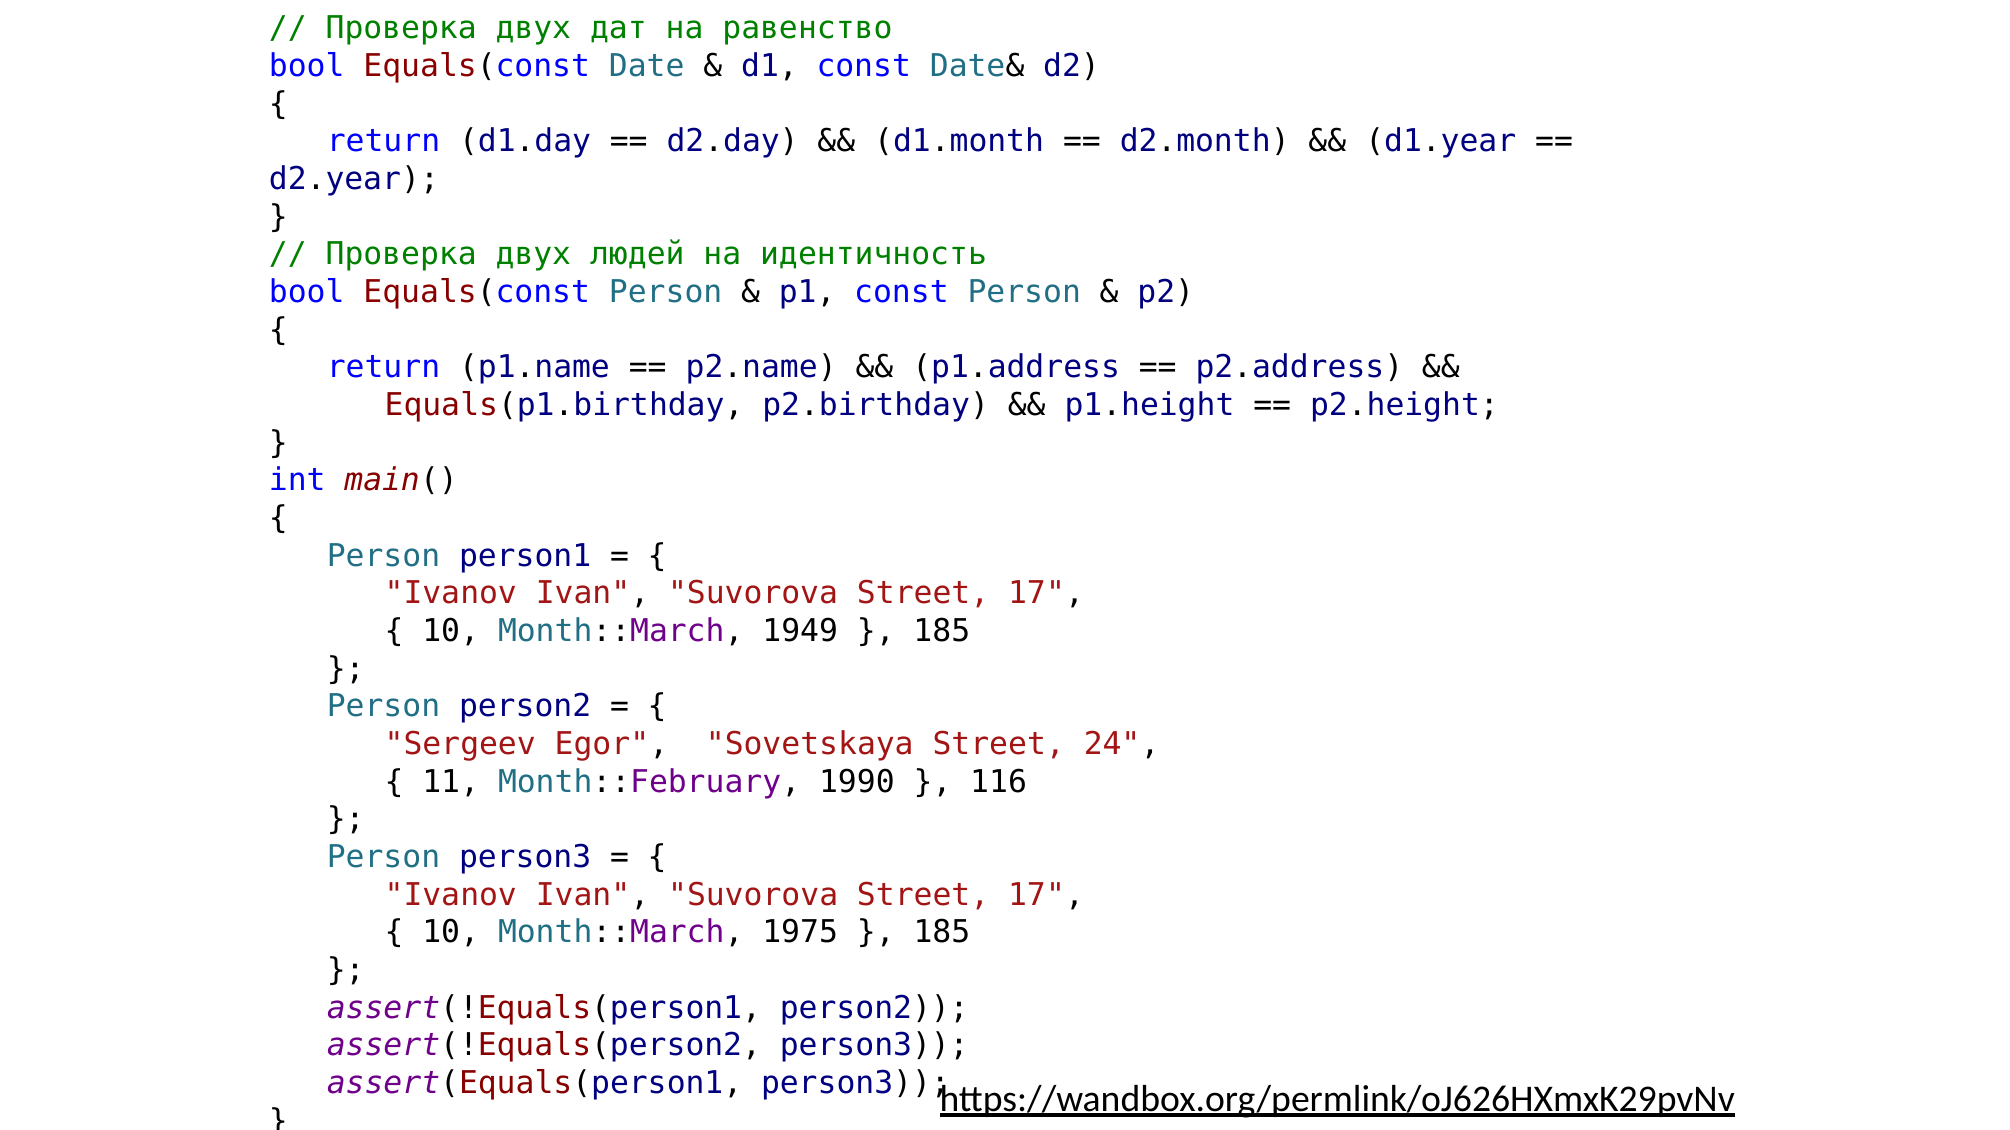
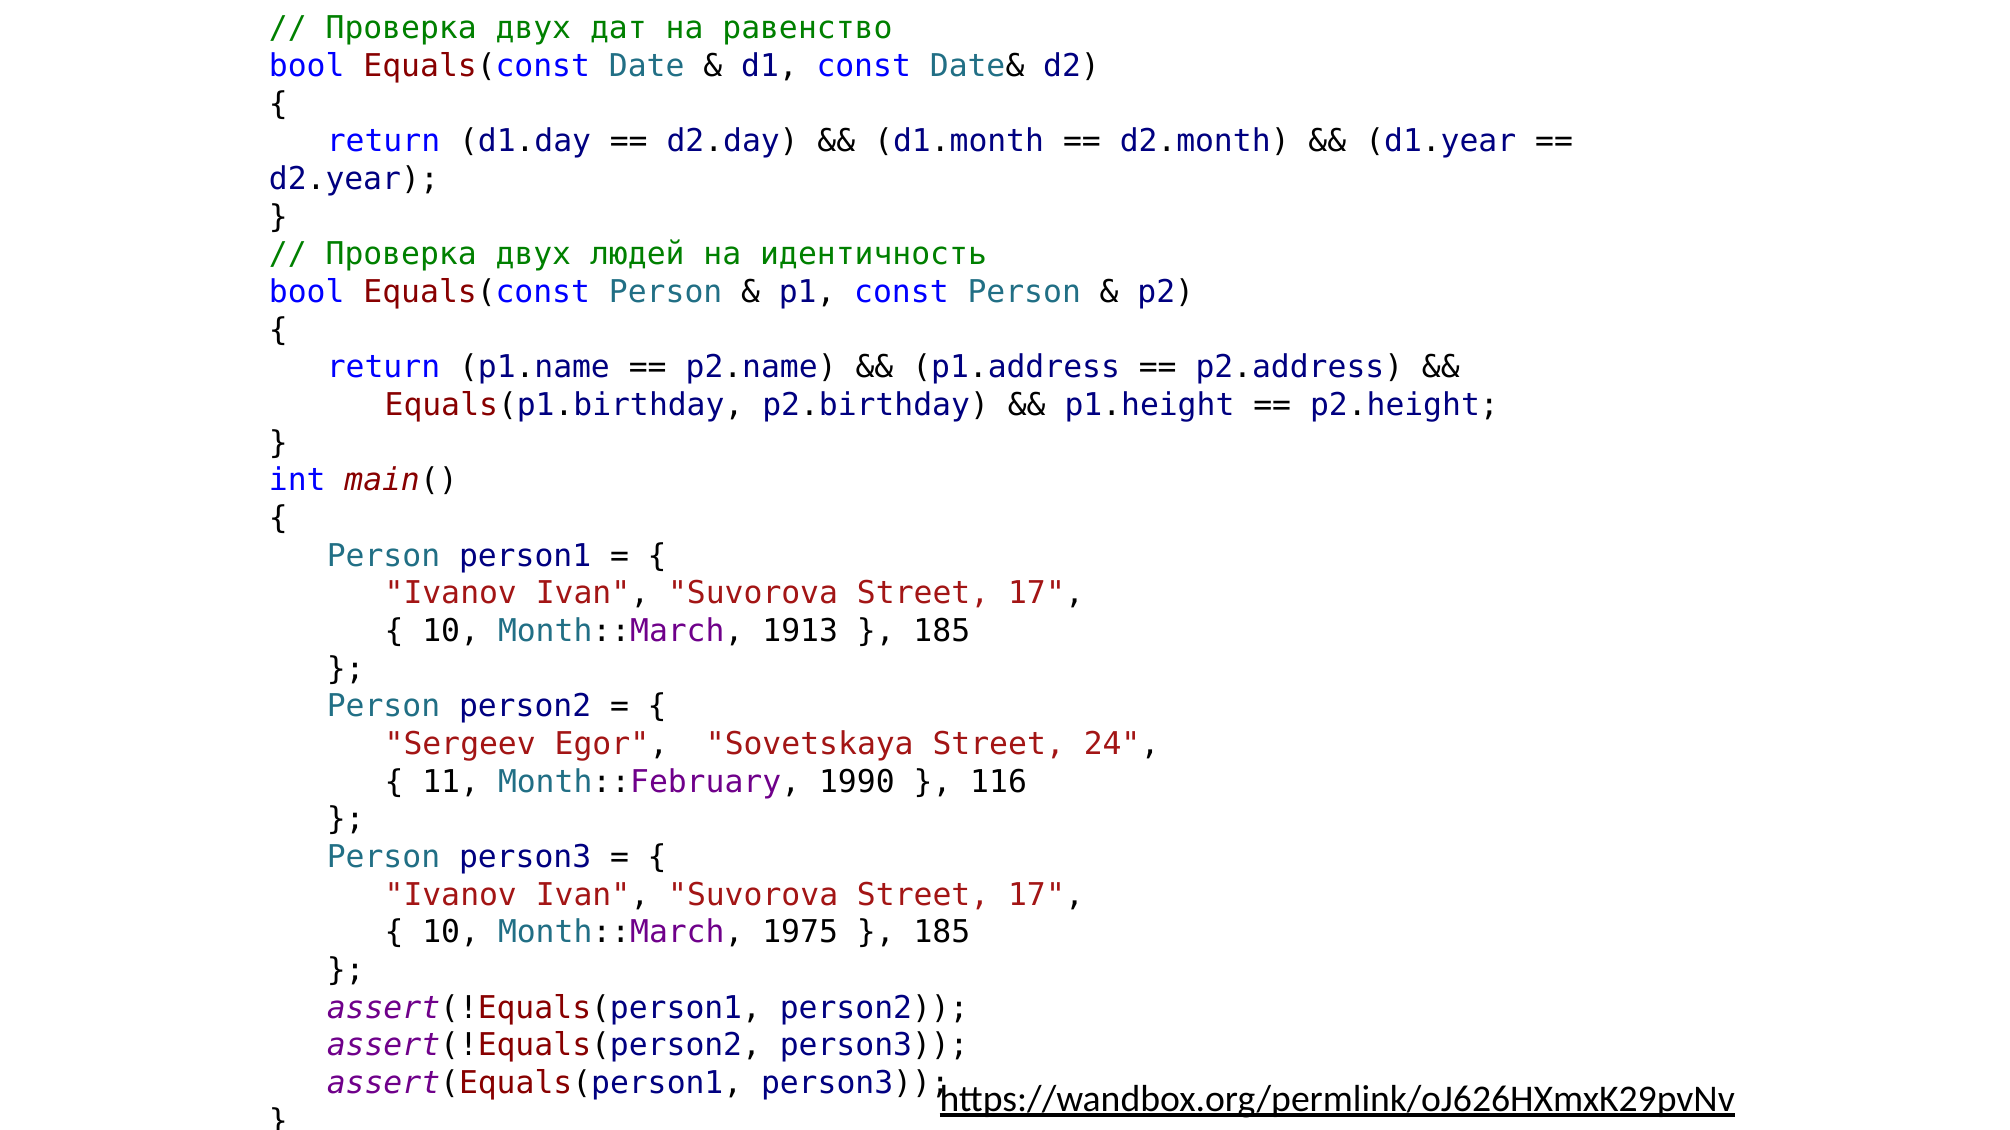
1949: 1949 -> 1913 (800, 631)
